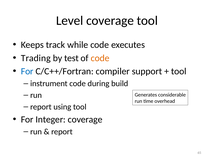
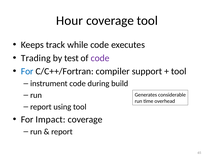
Level: Level -> Hour (70, 21)
code colour: orange -> purple (100, 58)
Integer: Integer -> Impact (51, 120)
